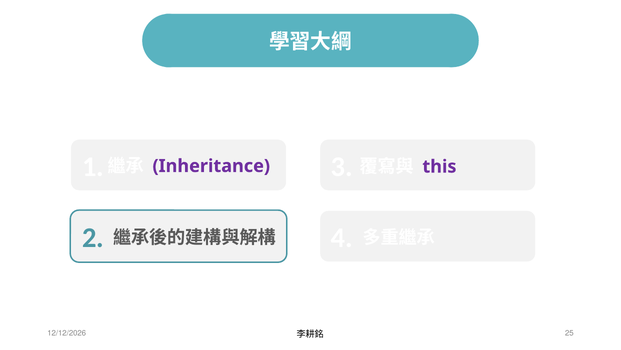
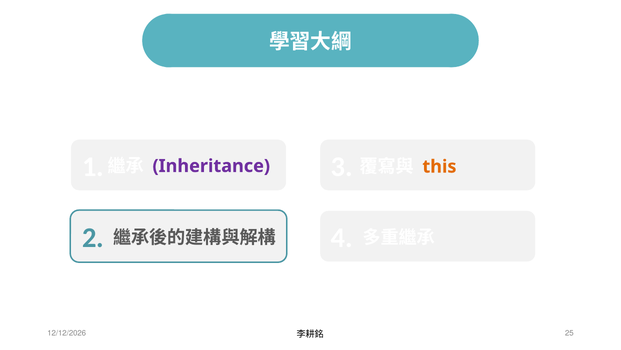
this colour: purple -> orange (439, 166)
